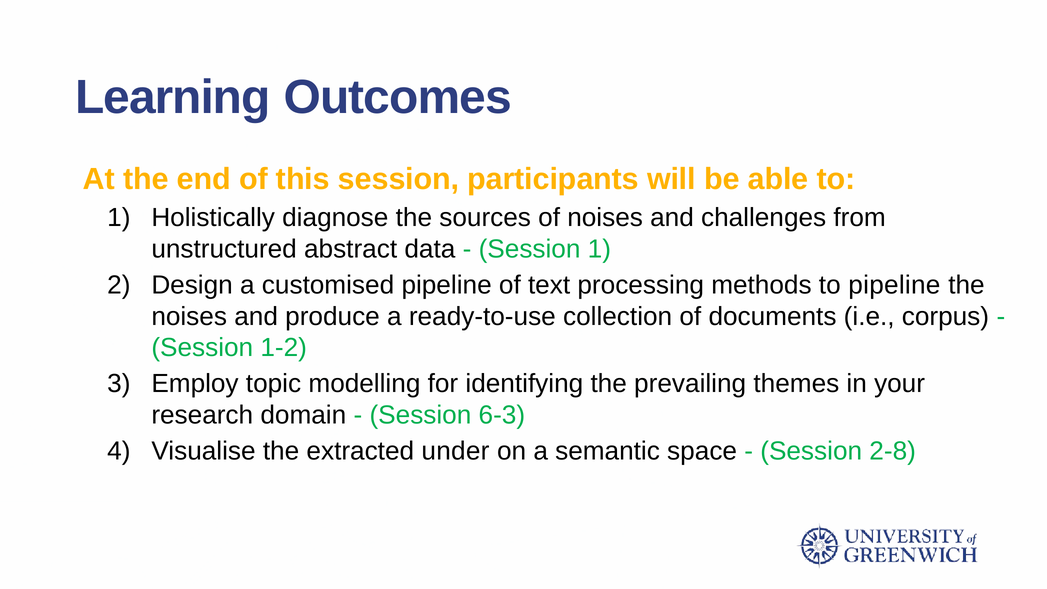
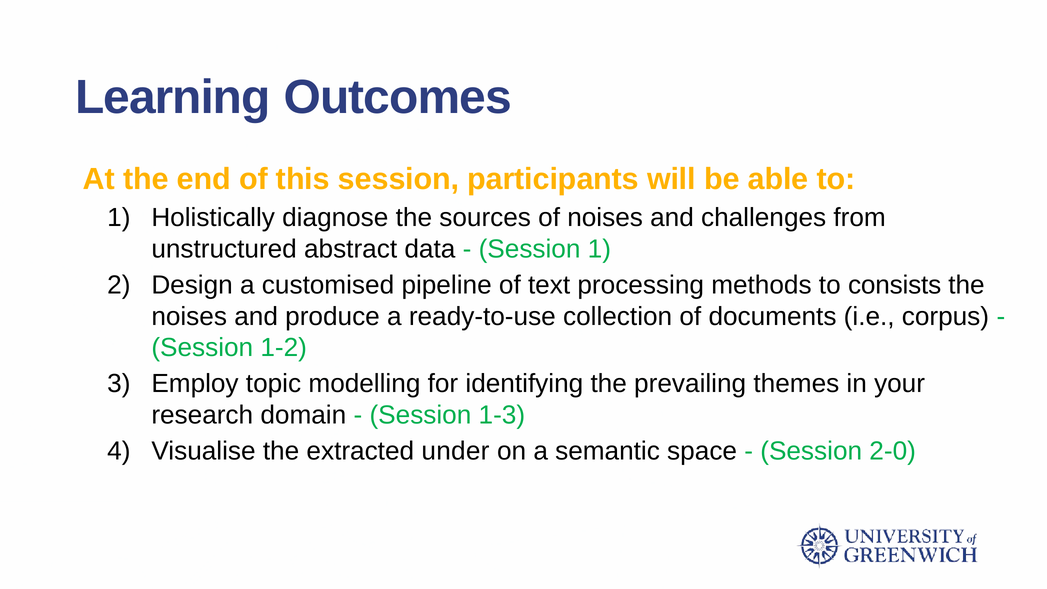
to pipeline: pipeline -> consists (895, 285)
6-3: 6-3 -> 1-3 (502, 415)
2-8: 2-8 -> 2-0 (893, 451)
